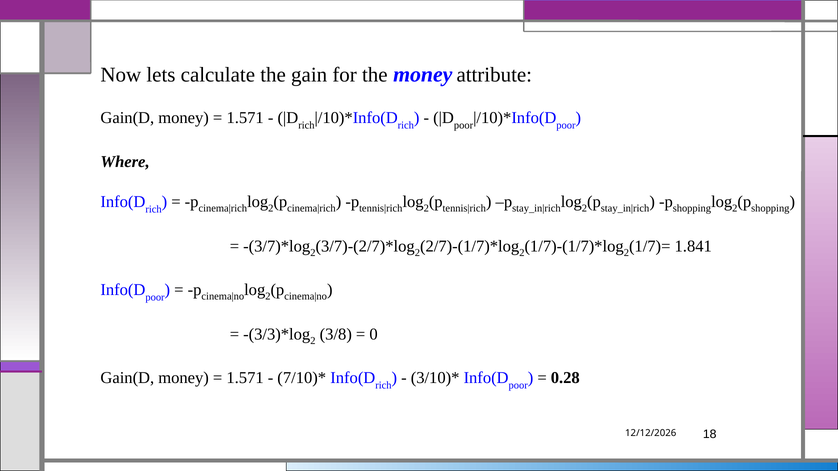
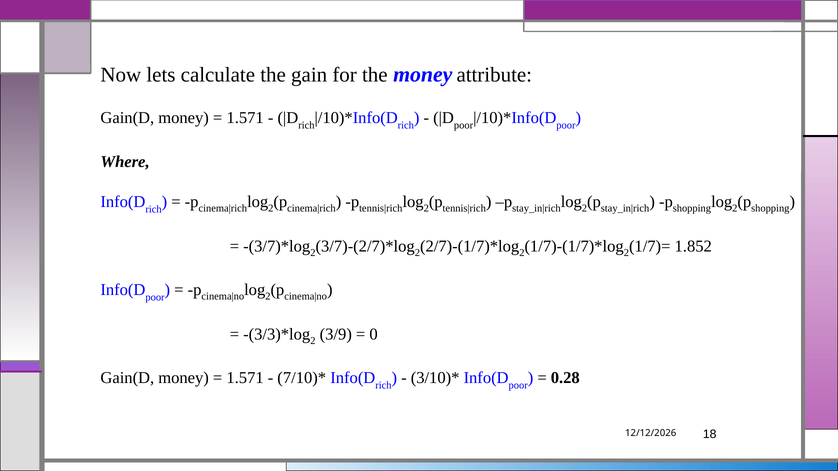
1.841: 1.841 -> 1.852 (693, 247)
3/8: 3/8 -> 3/9 (336, 335)
